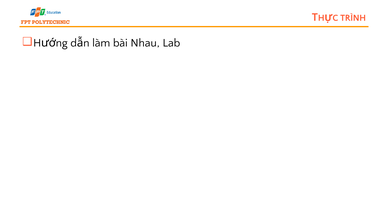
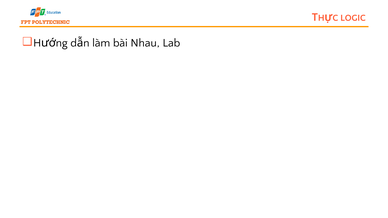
TRÌNH: TRÌNH -> LOGIC (353, 18)
